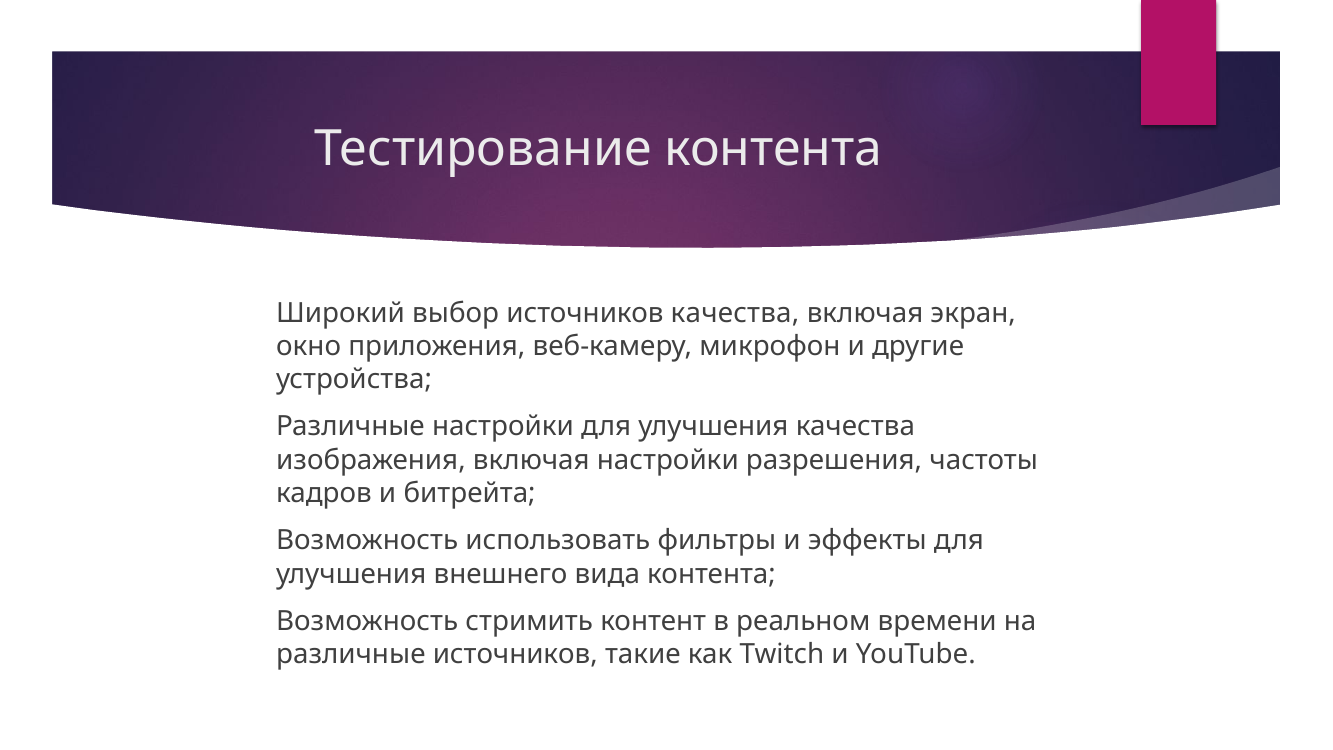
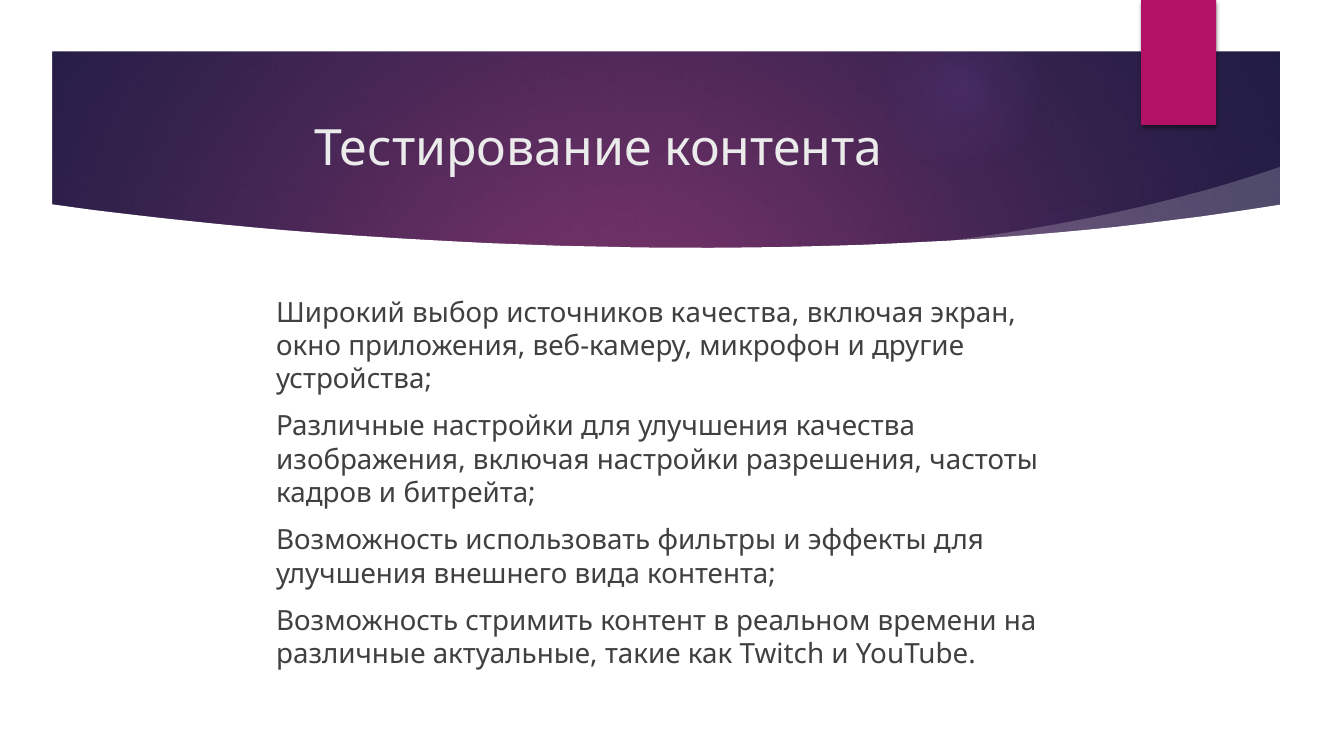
различные источников: источников -> актуальные (515, 654)
